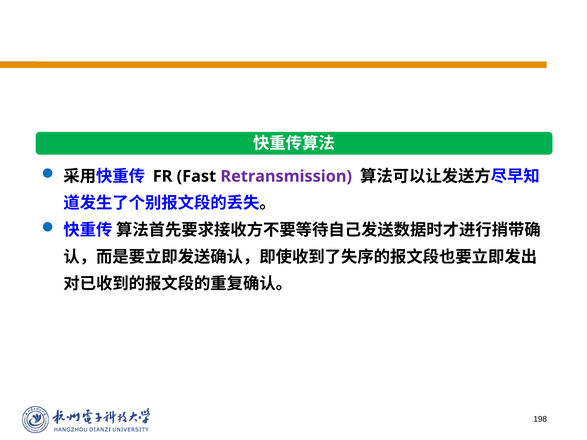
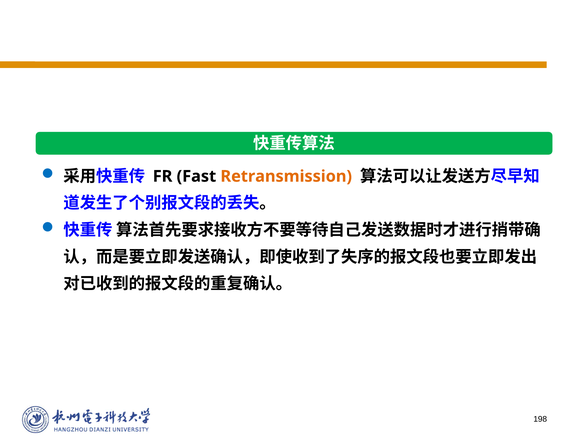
Retransmission colour: purple -> orange (286, 176)
